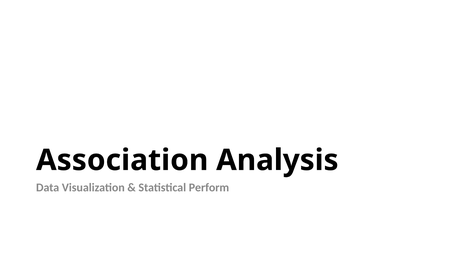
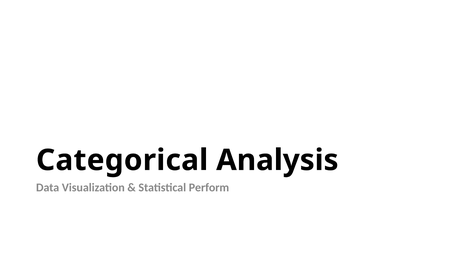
Association: Association -> Categorical (122, 160)
